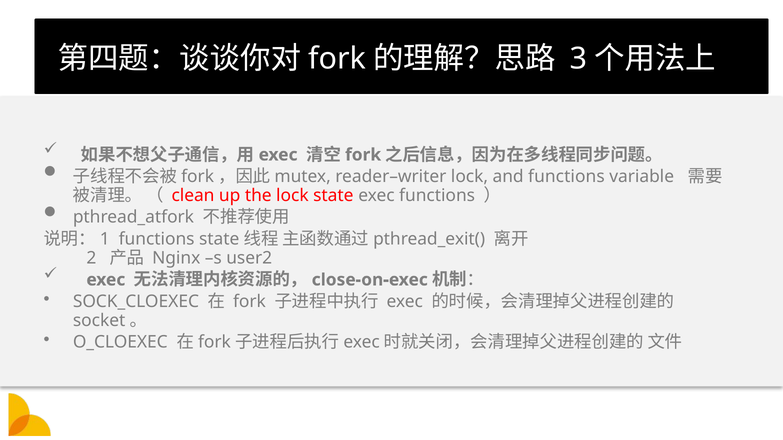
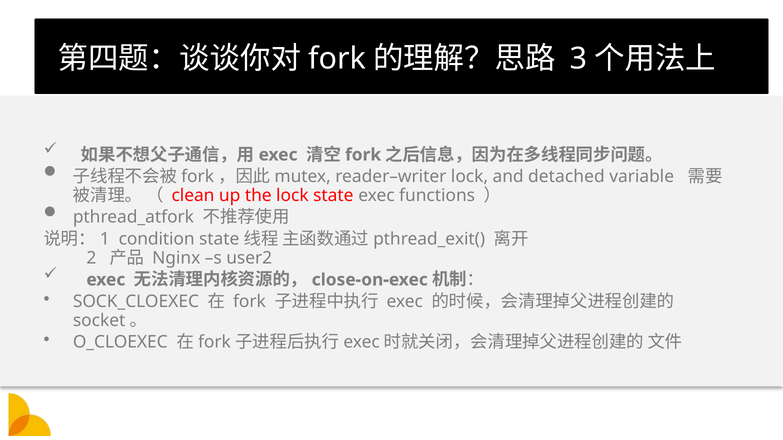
and functions: functions -> detached (566, 177)
functions: functions -> condition (157, 239)
